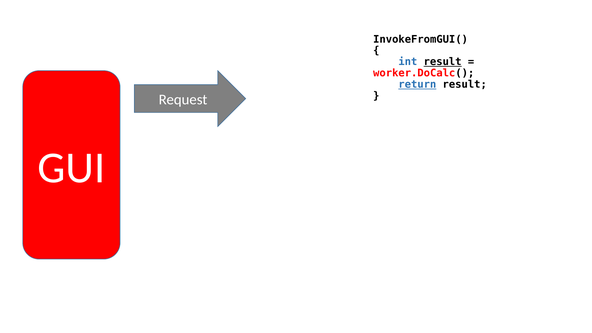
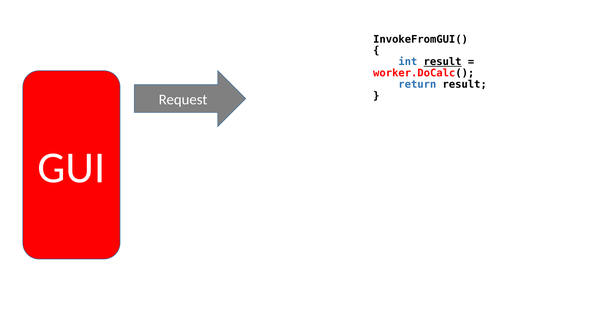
return underline: present -> none (417, 85)
